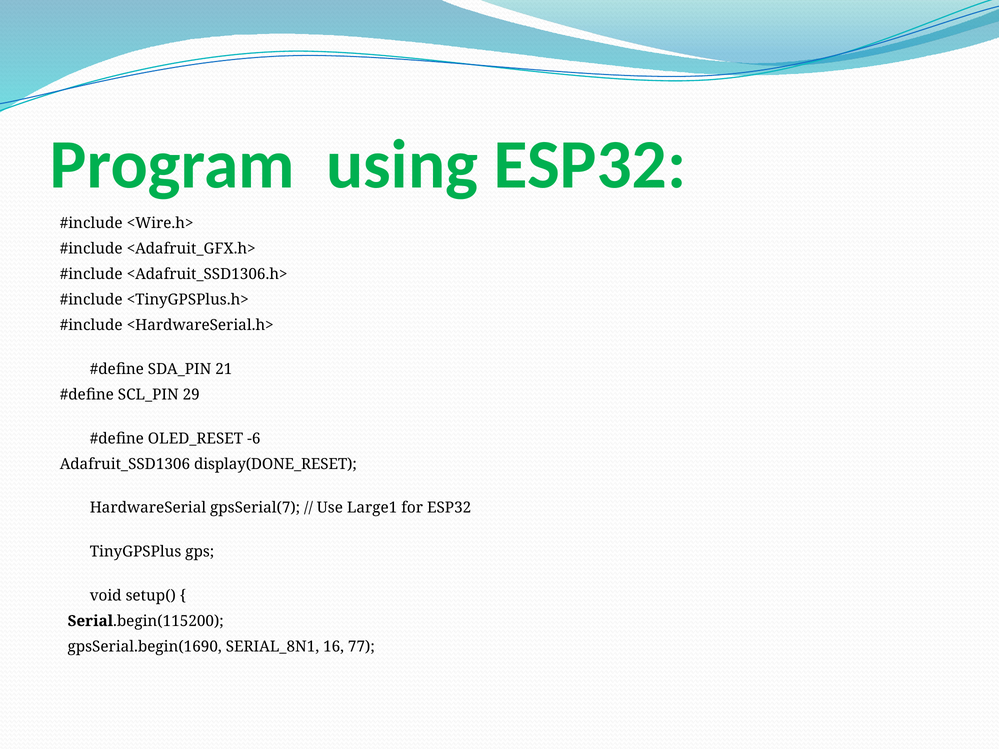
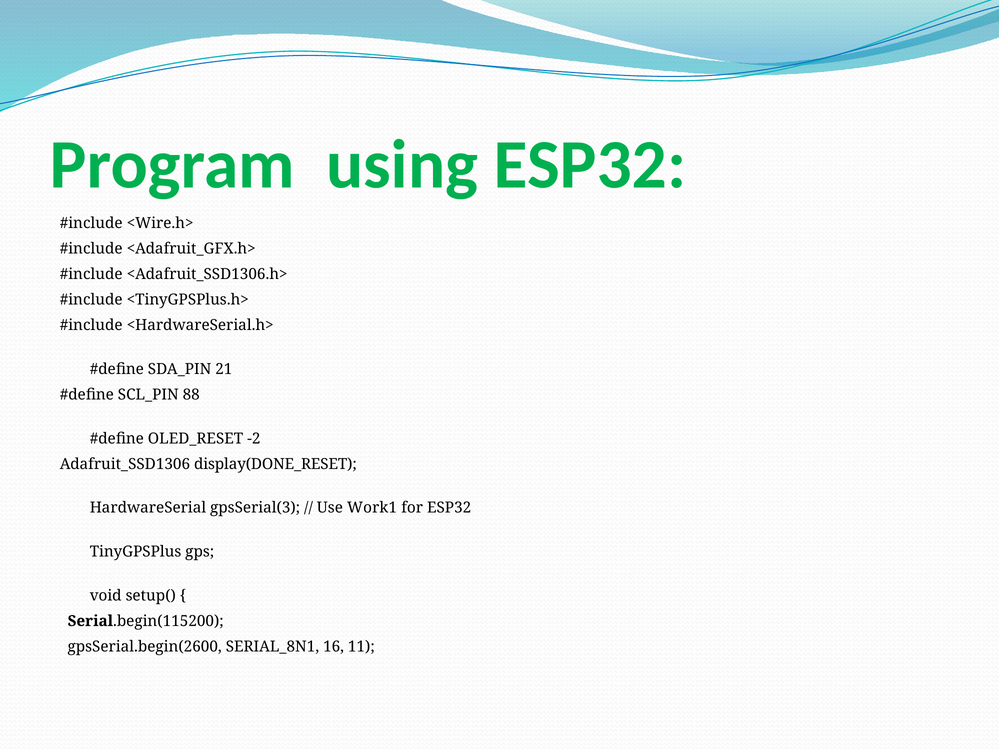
29: 29 -> 88 (191, 395)
-6: -6 -> -2 (254, 439)
gpsSerial(7: gpsSerial(7 -> gpsSerial(3 (255, 508)
Large1: Large1 -> Work1 (372, 508)
gpsSerial.begin(1690: gpsSerial.begin(1690 -> gpsSerial.begin(2600 (145, 647)
77: 77 -> 11 (361, 647)
